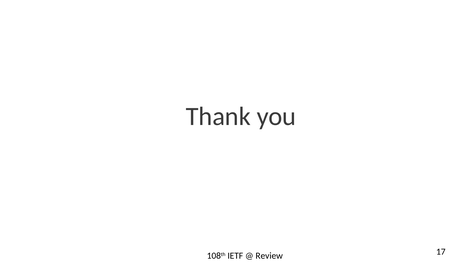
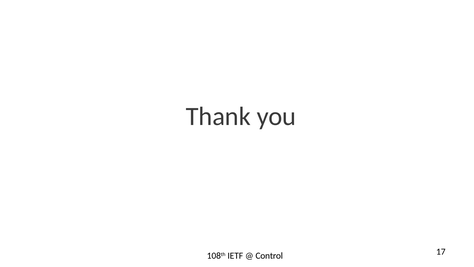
Review: Review -> Control (269, 255)
